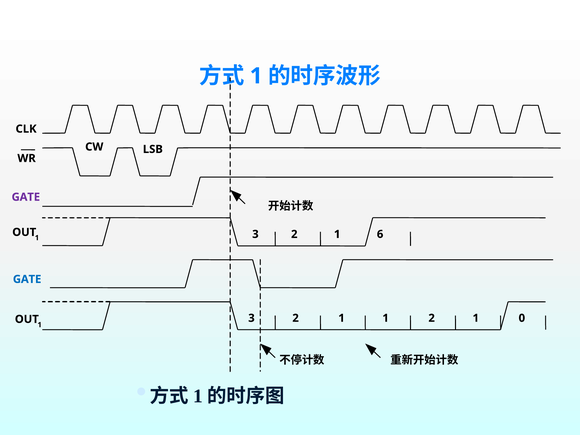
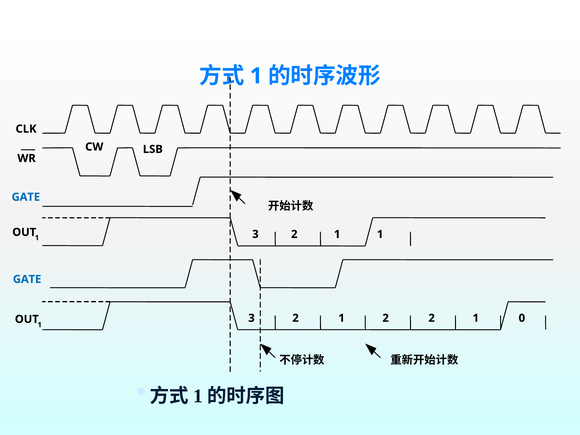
GATE colour: purple -> blue (26, 197)
2 1 6: 6 -> 1 (380, 234)
2 1 1: 1 -> 2 (386, 318)
